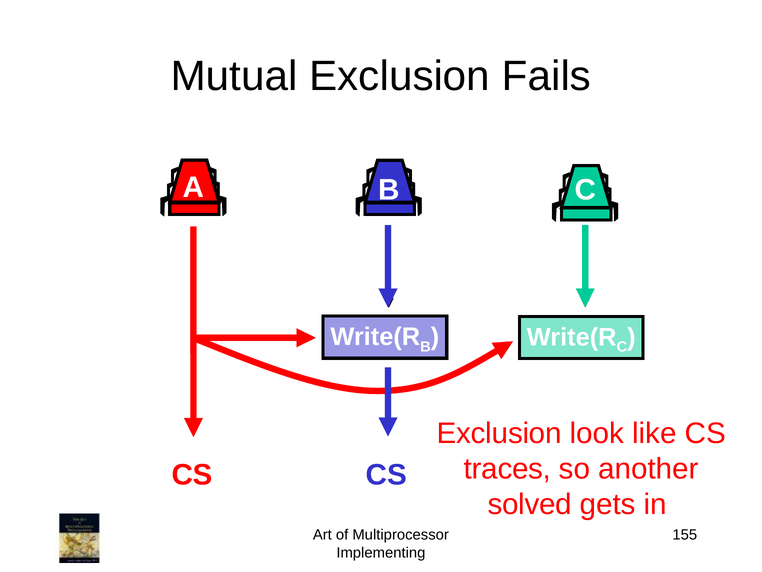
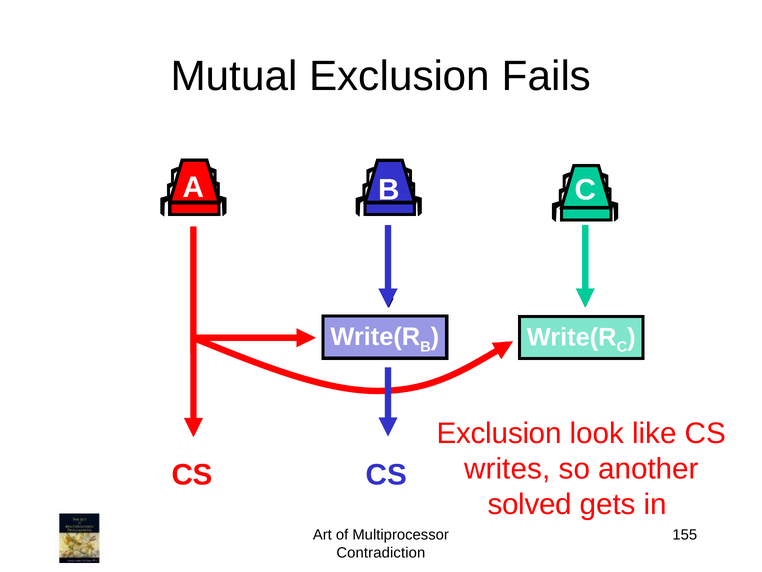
traces: traces -> writes (507, 469)
Implementing: Implementing -> Contradiction (381, 552)
